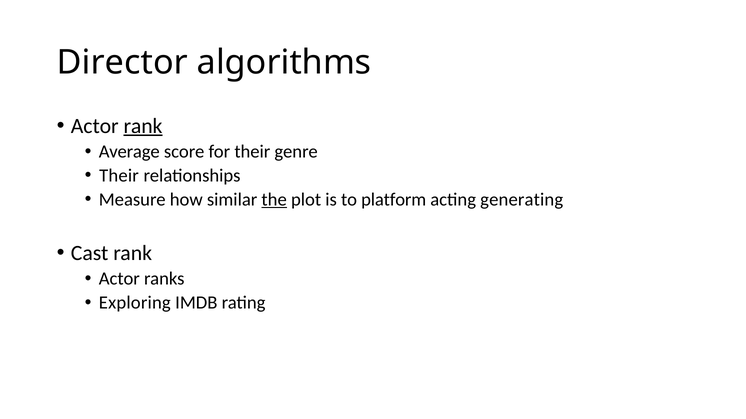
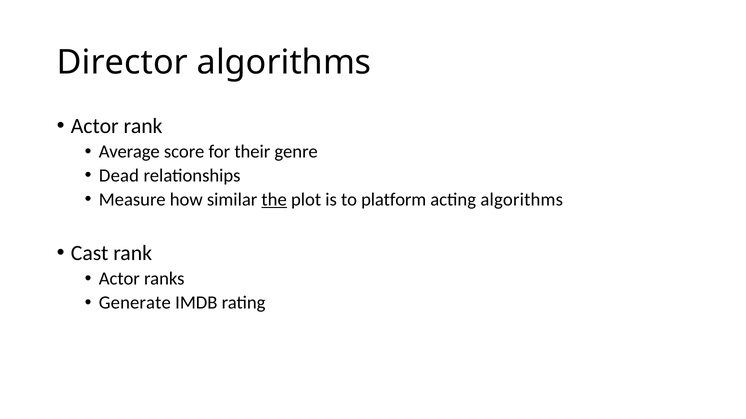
rank underline: present -> none (143, 126)
Their: Their -> Dead (119, 176)
acting generating: generating -> algorithms (522, 200)
Exploring: Exploring -> Generate (135, 303)
